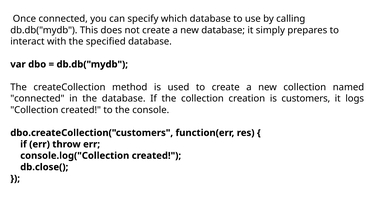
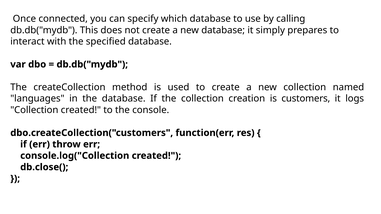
connected: connected -> languages (37, 99)
